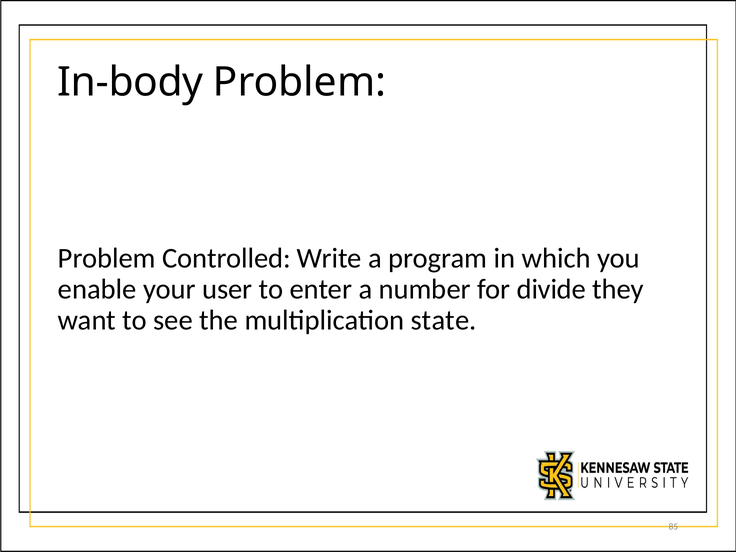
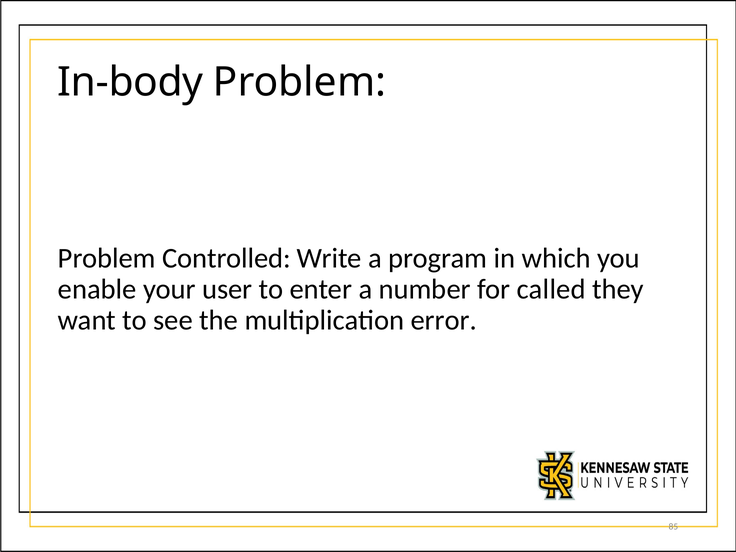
divide: divide -> called (551, 289)
state: state -> error (444, 320)
